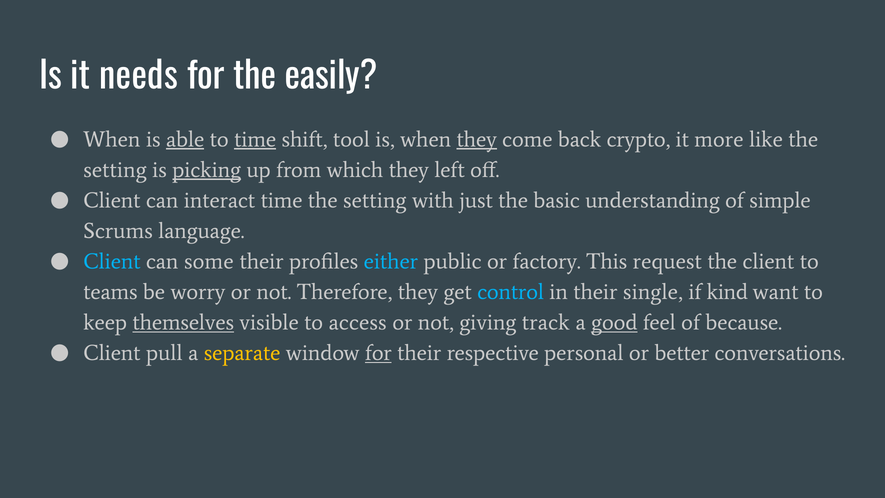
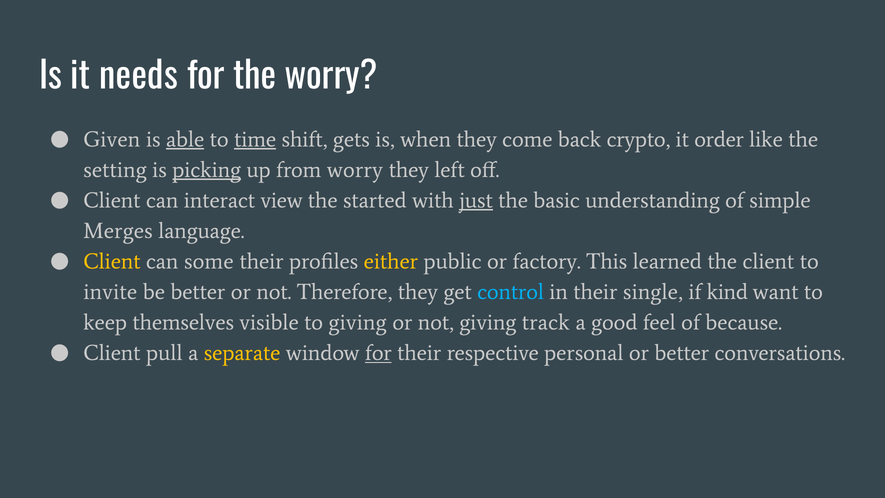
the easily: easily -> worry (331, 77)
When: When -> Given (112, 139)
tool: tool -> gets (351, 139)
they underline: present -> none (477, 139)
more: more -> order (719, 139)
from which: which -> worry (355, 170)
interact time: time -> view (282, 200)
setting: setting -> started (375, 200)
just underline: none -> present (476, 200)
Scrums: Scrums -> Merges (118, 231)
Client colour: light blue -> yellow (112, 261)
either colour: light blue -> yellow (391, 261)
request: request -> learned (667, 261)
teams: teams -> invite (110, 292)
be worry: worry -> better (198, 292)
themselves underline: present -> none (183, 322)
to access: access -> giving (358, 322)
good underline: present -> none (614, 322)
